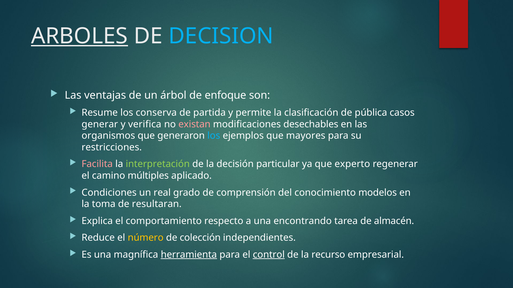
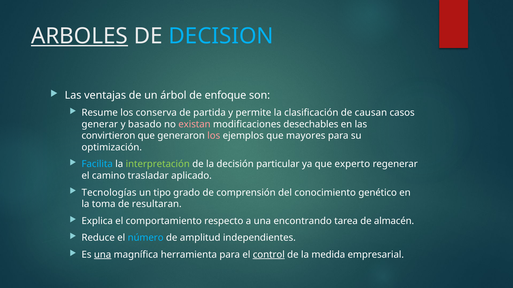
pública: pública -> causan (371, 113)
verifica: verifica -> basado (145, 124)
organismos: organismos -> convirtieron (108, 136)
los colour: light blue -> pink (214, 136)
restricciones: restricciones -> optimización (112, 148)
Facilita colour: pink -> light blue (97, 164)
múltiples: múltiples -> trasladar (148, 176)
Condiciones: Condiciones -> Tecnologías (109, 193)
real: real -> tipo (162, 193)
modelos: modelos -> genético (378, 193)
número colour: yellow -> light blue (146, 238)
colección: colección -> amplitud (200, 238)
una underline: none -> present (103, 255)
herramienta underline: present -> none (189, 255)
recurso: recurso -> medida (328, 255)
